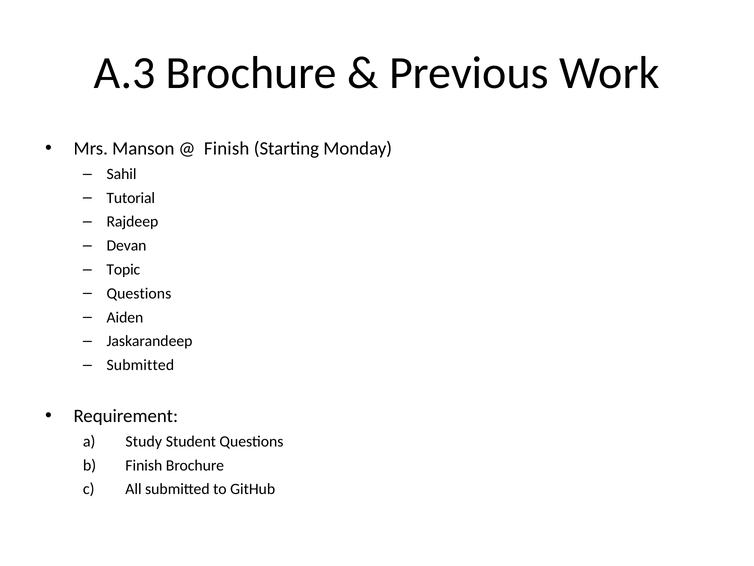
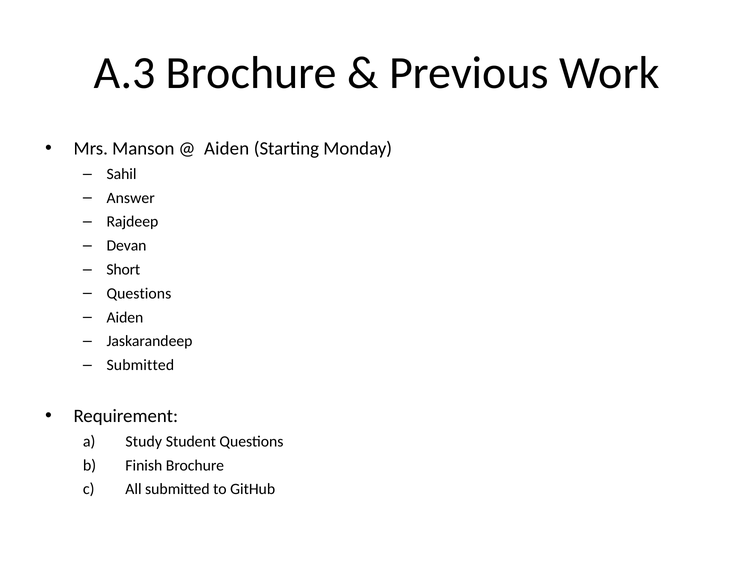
Finish: Finish -> Aiden (227, 148)
Tutorial: Tutorial -> Answer (131, 198)
Topic: Topic -> Short (123, 269)
